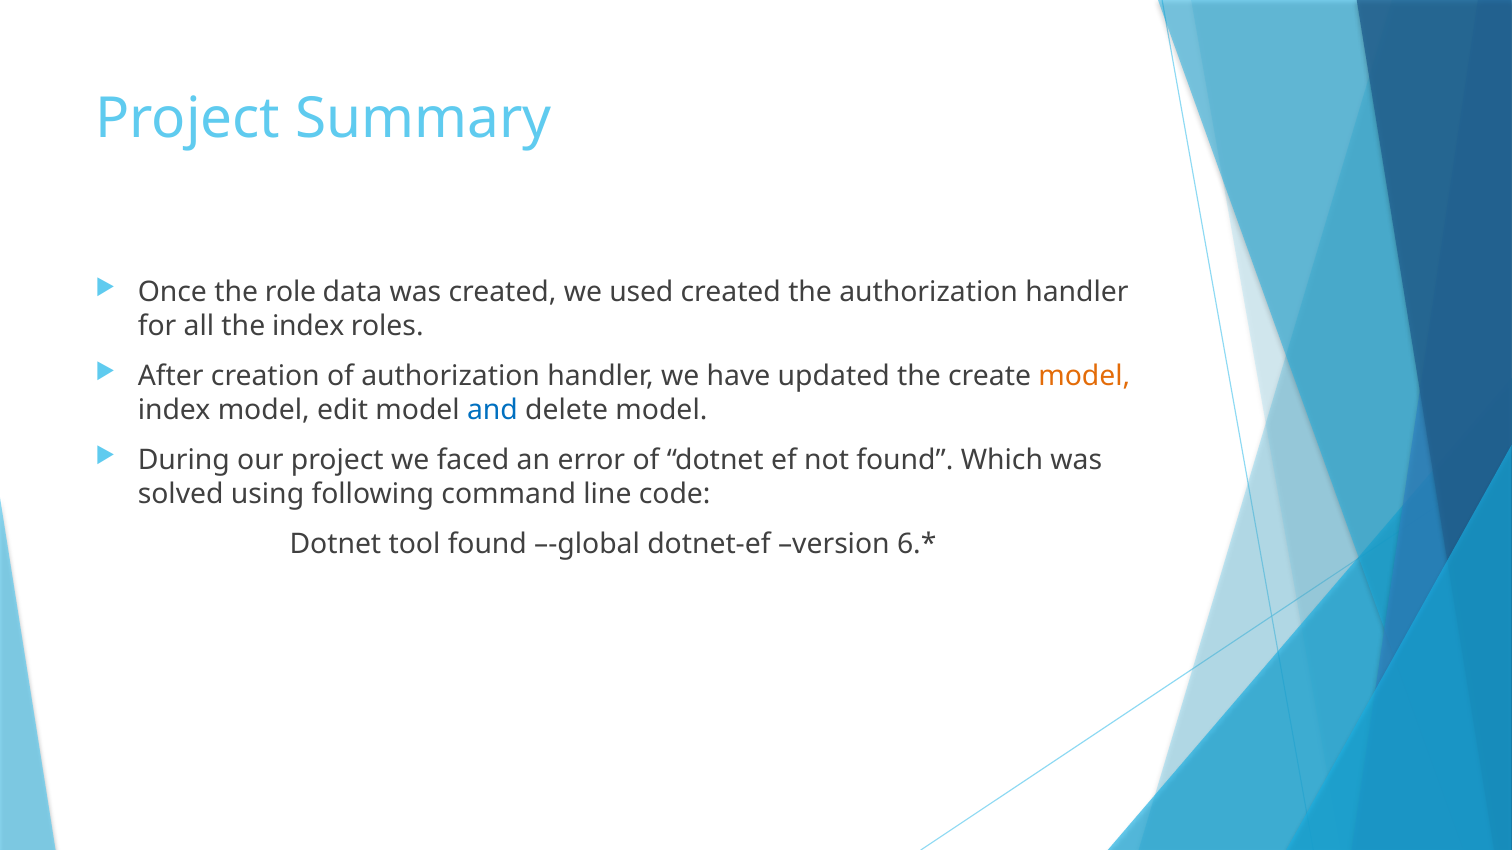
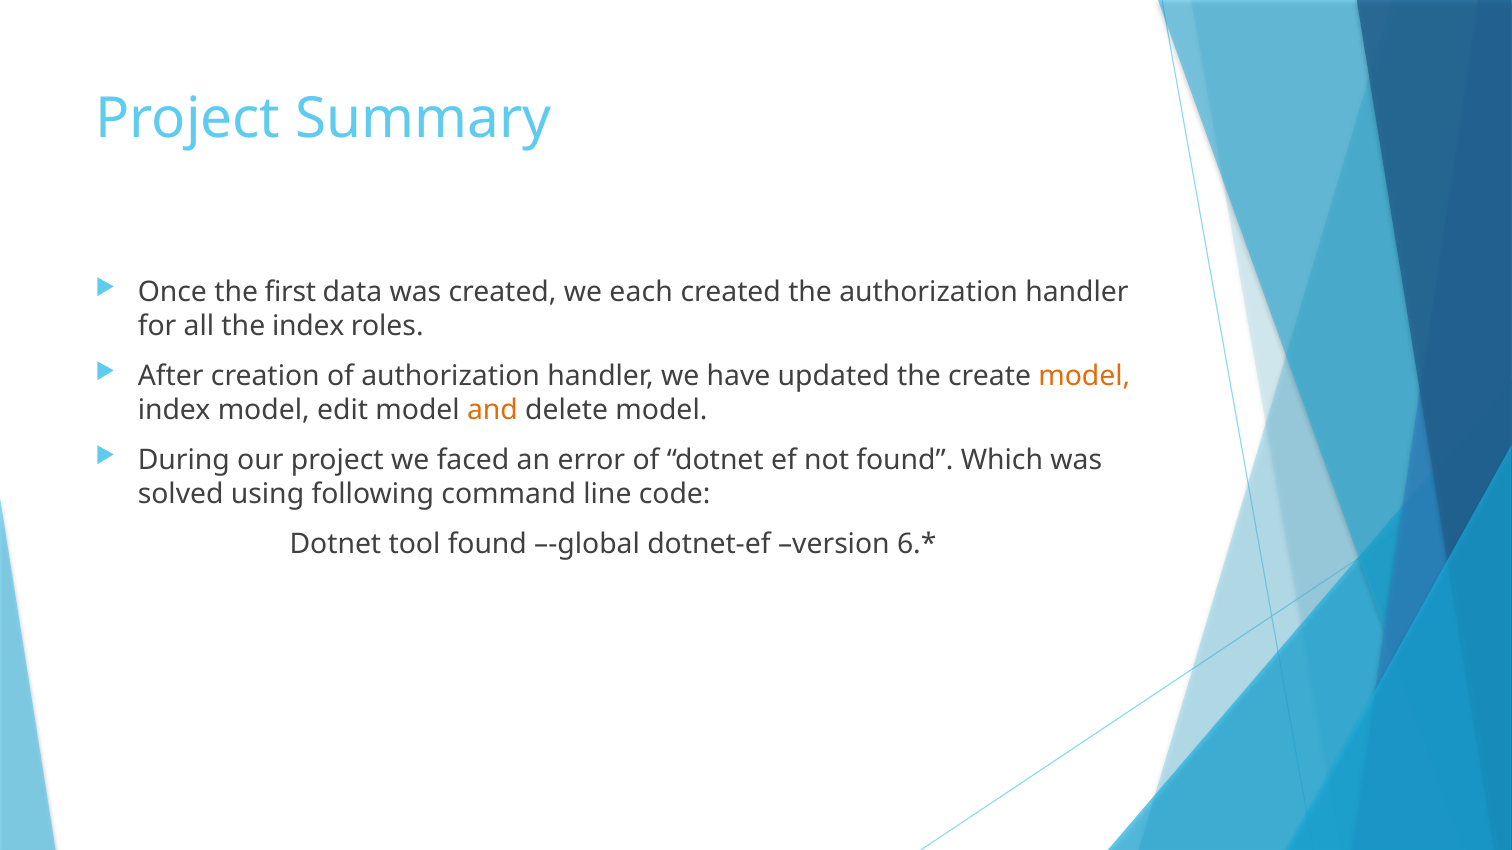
role: role -> first (290, 293)
used: used -> each (641, 293)
and colour: blue -> orange (492, 410)
